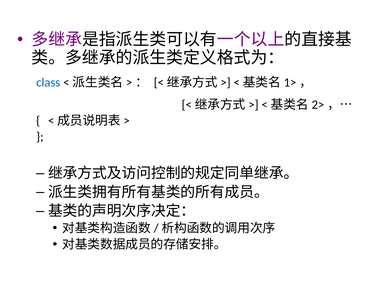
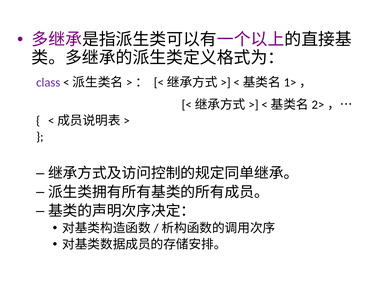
class colour: blue -> purple (48, 83)
